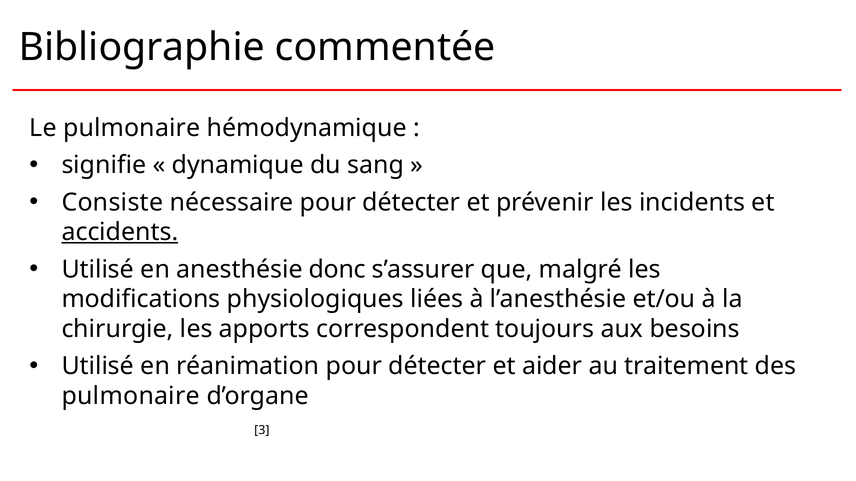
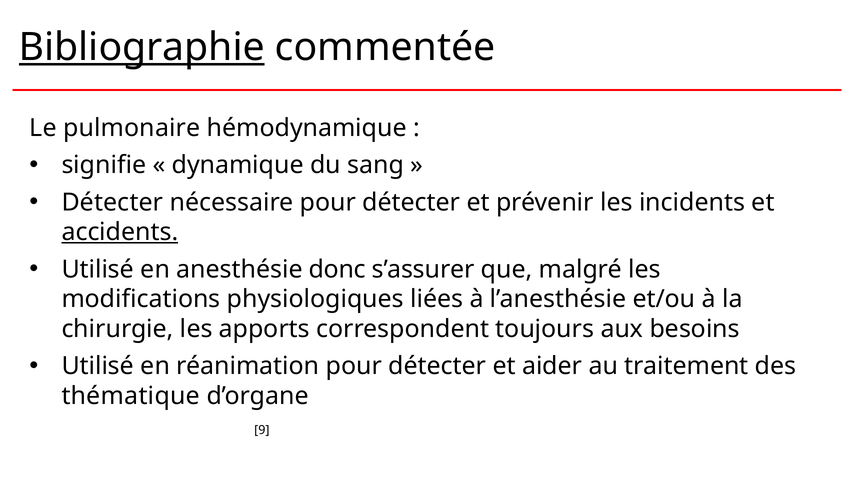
Bibliographie underline: none -> present (142, 48)
Consiste: Consiste -> Détecter (112, 203)
pulmonaire: pulmonaire -> thématique (131, 397)
3: 3 -> 9 (262, 431)
